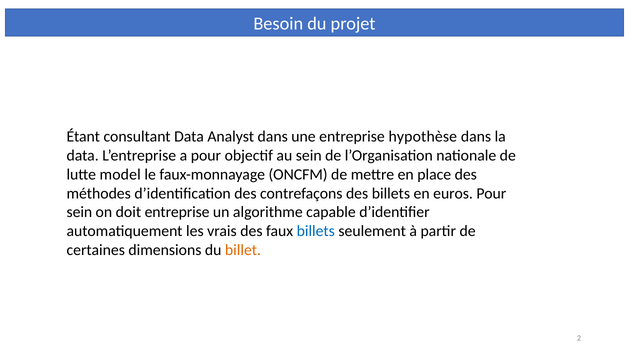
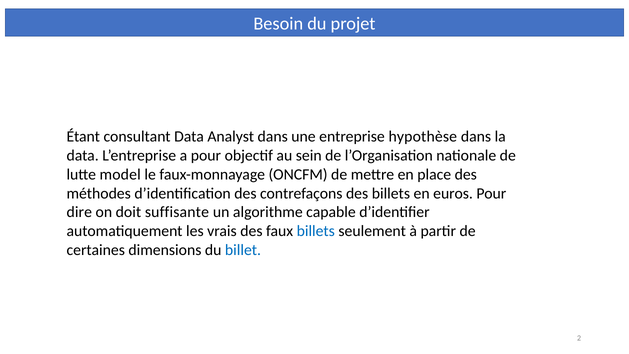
sein: sein -> dire (79, 212)
doit entreprise: entreprise -> suffisante (177, 212)
billet colour: orange -> blue (243, 250)
